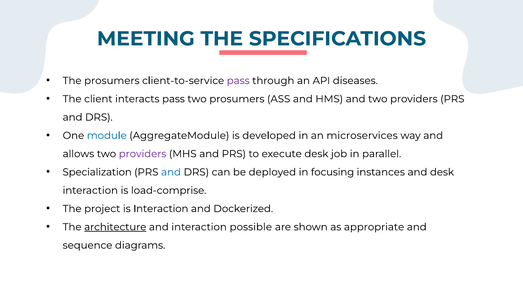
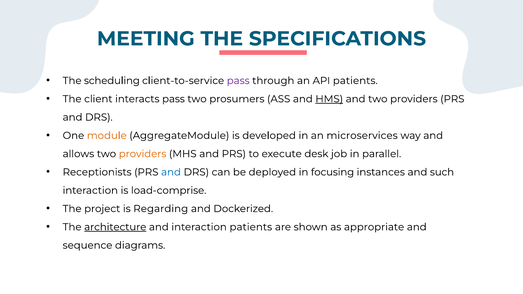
The prosumers: prosumers -> scheduling (112, 81)
API diseases: diseases -> patients (355, 81)
HMS underline: none -> present (329, 99)
module colour: blue -> orange (107, 136)
providers colour: purple -> orange (143, 154)
Specialization: Specialization -> Receptionists (97, 172)
and desk: desk -> such (442, 172)
is Interaction: Interaction -> Regarding (161, 209)
interaction possible: possible -> patients (251, 227)
